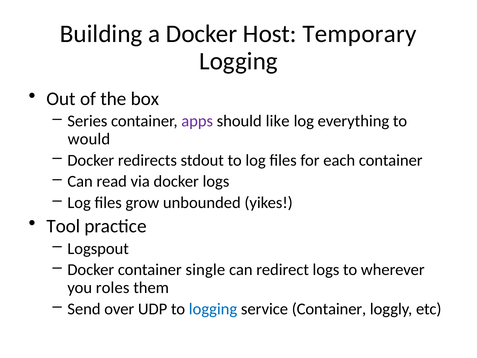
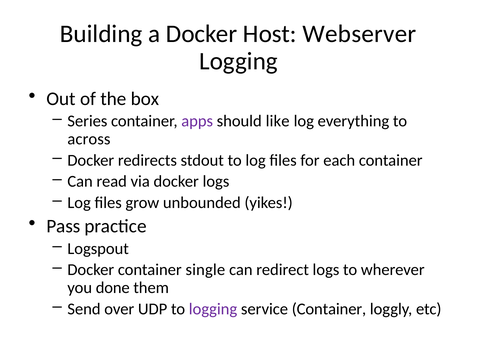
Temporary: Temporary -> Webserver (359, 34)
would: would -> across (89, 139)
Tool: Tool -> Pass (63, 226)
roles: roles -> done (113, 287)
logging colour: blue -> purple (213, 309)
